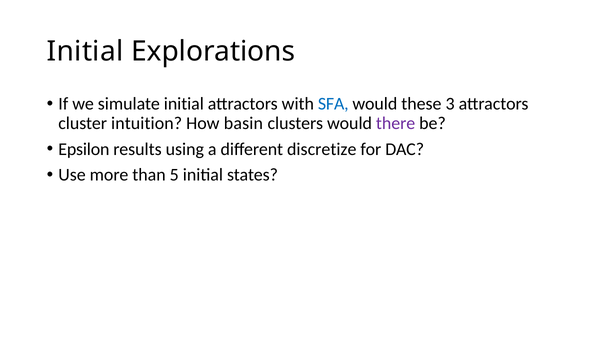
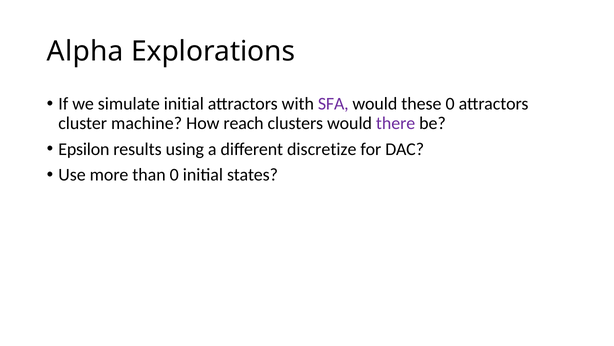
Initial: Initial -> Alpha (85, 52)
SFA colour: blue -> purple (333, 104)
these 3: 3 -> 0 (450, 104)
intuition: intuition -> machine (147, 123)
basin: basin -> reach (244, 123)
than 5: 5 -> 0 (174, 175)
